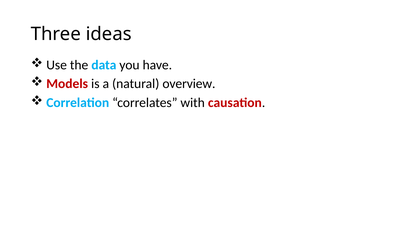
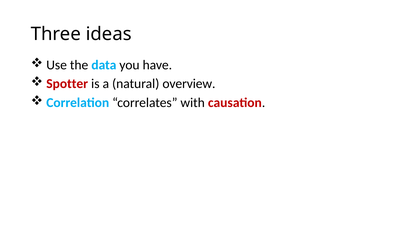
Models: Models -> Spotter (67, 84)
